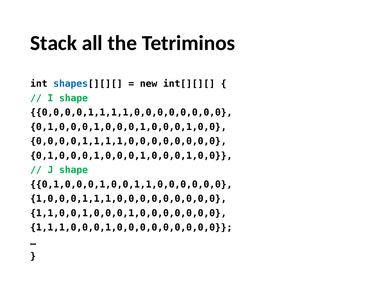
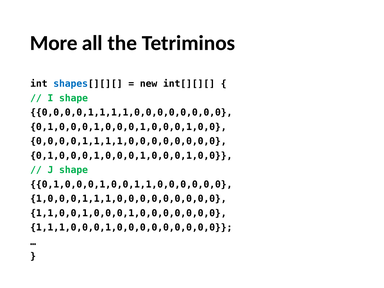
Stack: Stack -> More (54, 43)
